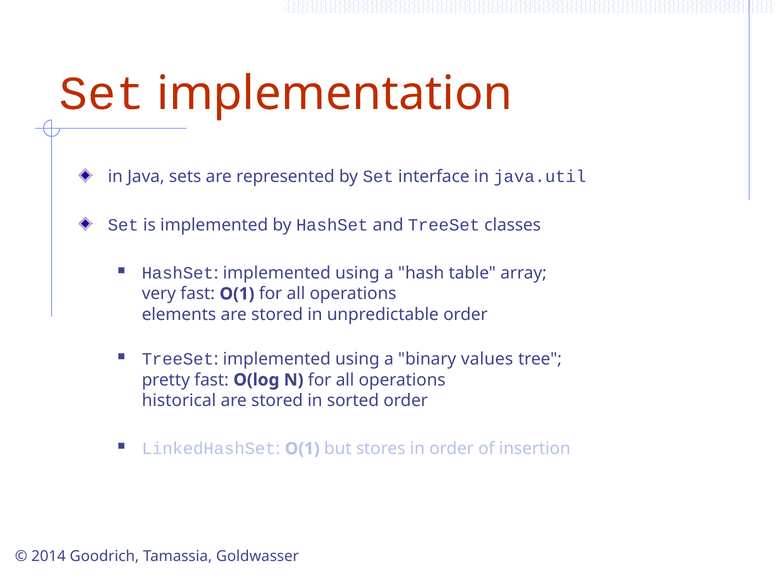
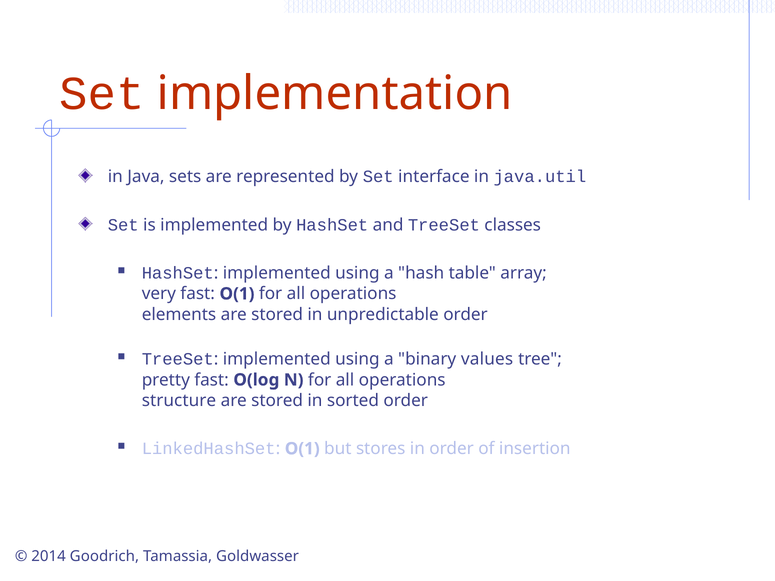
historical: historical -> structure (179, 401)
